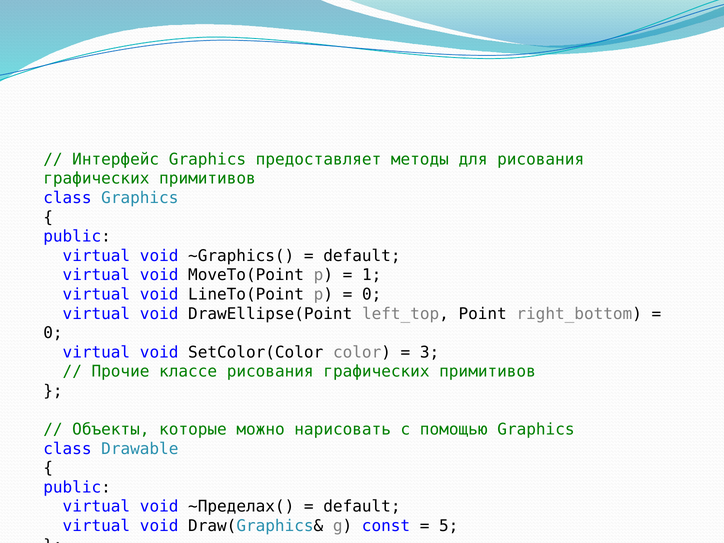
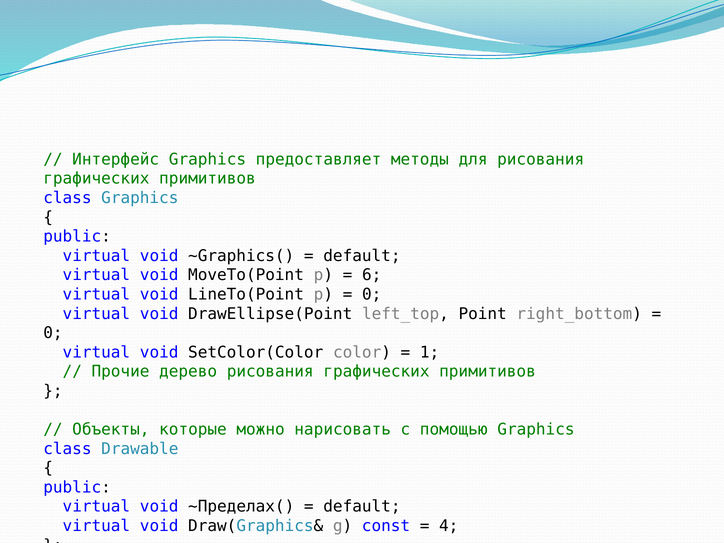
1: 1 -> 6 (372, 275)
3: 3 -> 1 (430, 352)
классе: классе -> дерево (188, 372)
5: 5 -> 4 (449, 526)
